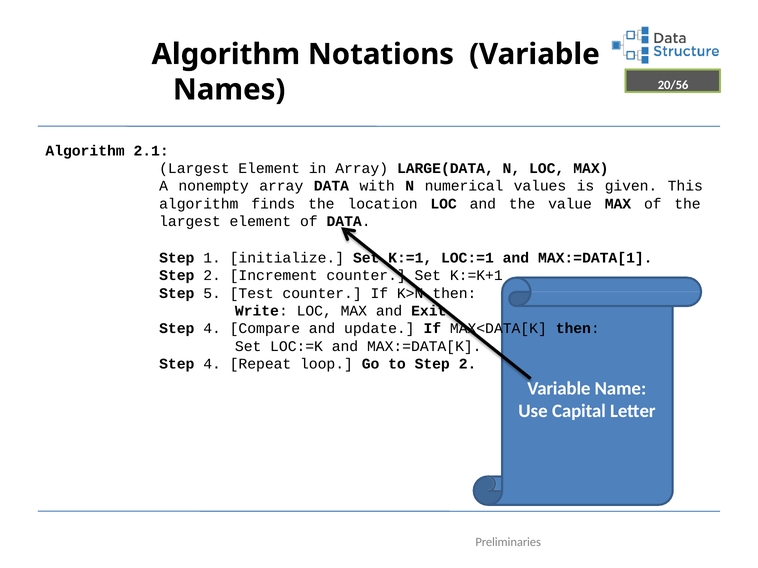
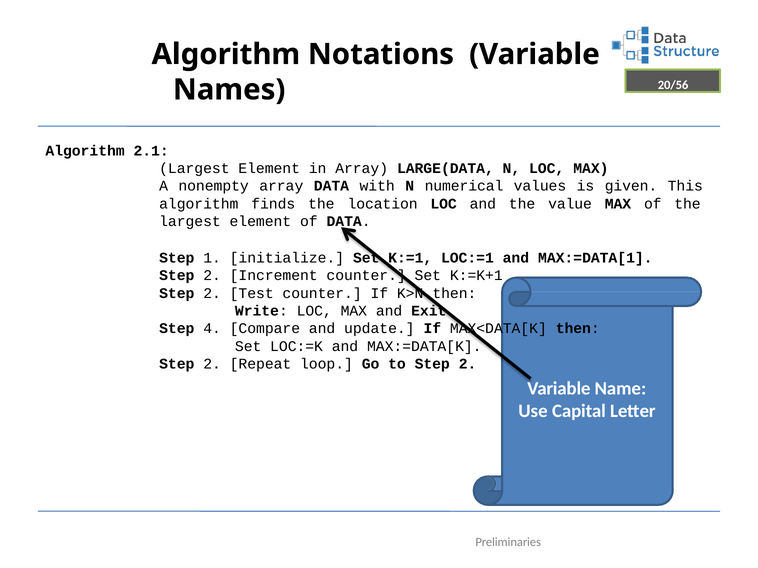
5: 5 -> 2 (212, 293)
4: 4 -> 2 (212, 364)
